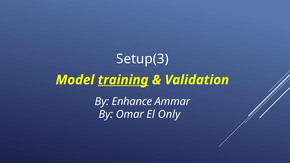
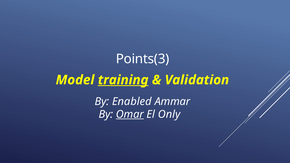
Setup(3: Setup(3 -> Points(3 (143, 59)
Enhance: Enhance -> Enabled (132, 102)
Omar underline: none -> present (130, 114)
